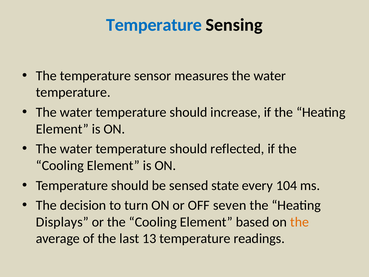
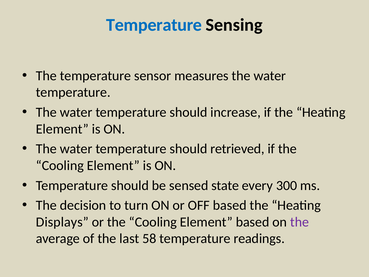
reflected: reflected -> retrieved (238, 149)
104: 104 -> 300 (287, 185)
OFF seven: seven -> based (230, 205)
the colour: orange -> purple (300, 222)
13: 13 -> 58 (149, 238)
